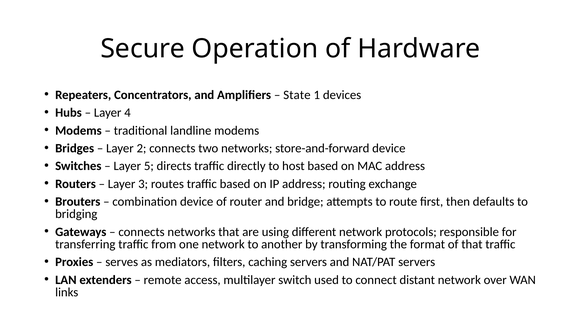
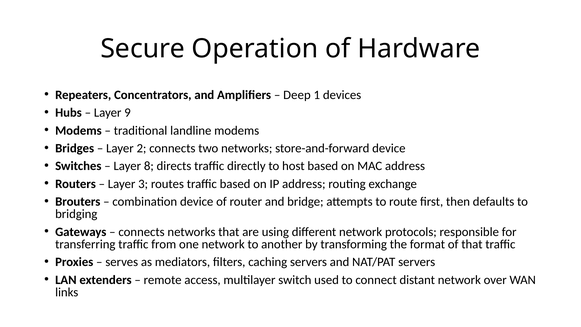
State: State -> Deep (297, 95)
4: 4 -> 9 (128, 113)
5: 5 -> 8 (149, 166)
